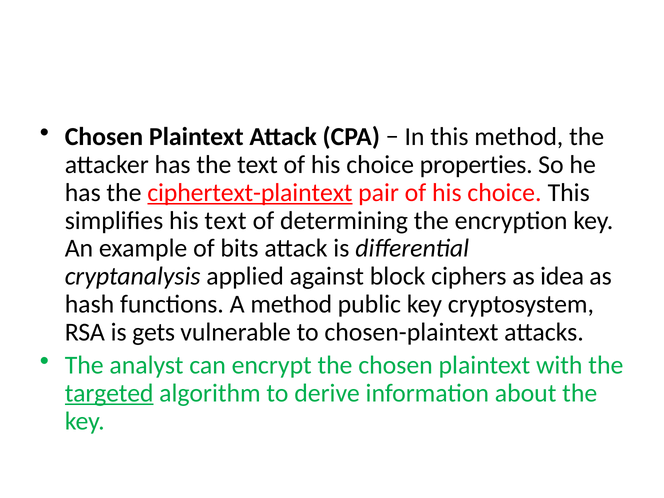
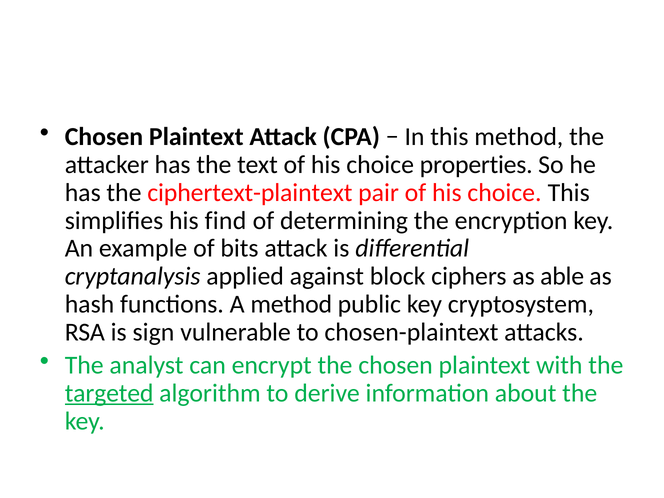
ciphertext-plaintext underline: present -> none (250, 193)
his text: text -> find (225, 221)
idea: idea -> able (562, 276)
gets: gets -> sign (153, 332)
